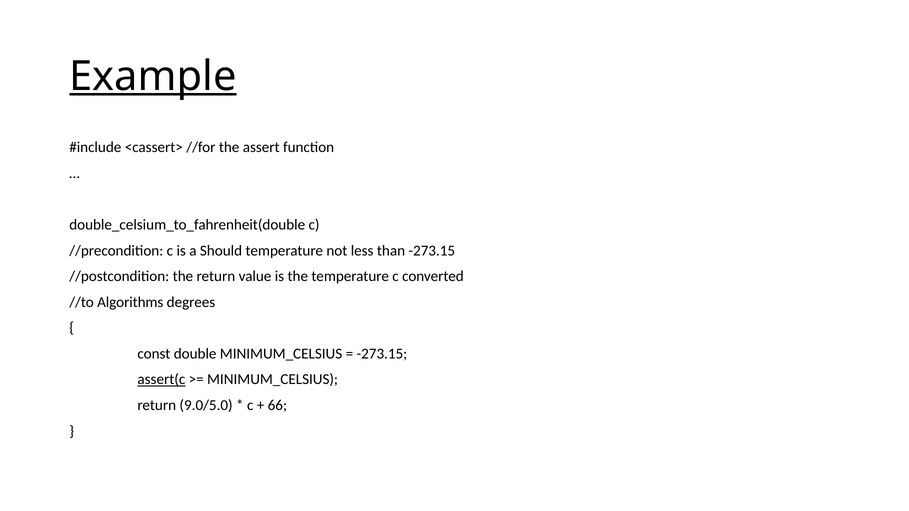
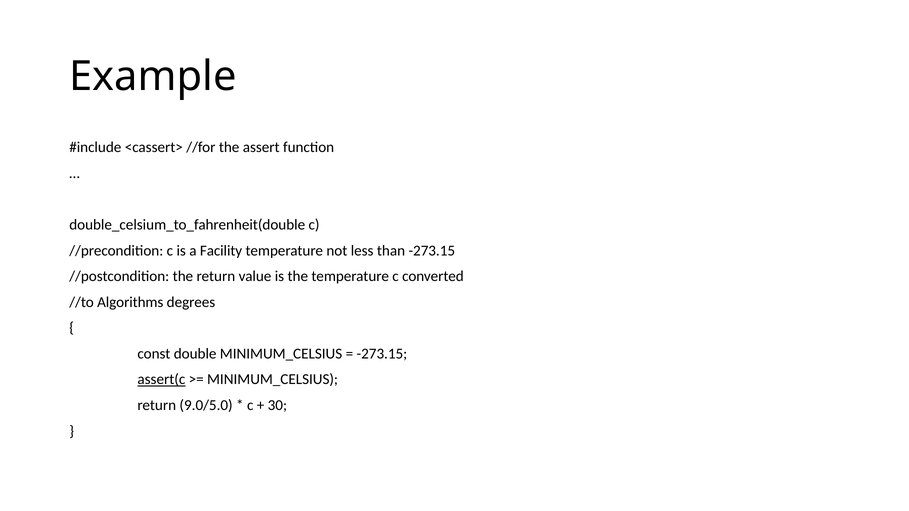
Example underline: present -> none (153, 76)
Should: Should -> Facility (221, 251)
66: 66 -> 30 (277, 406)
